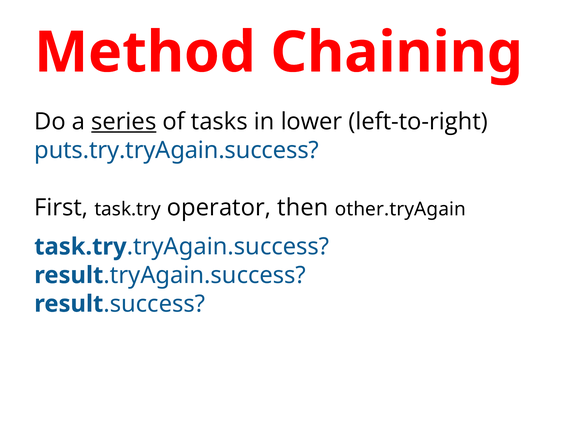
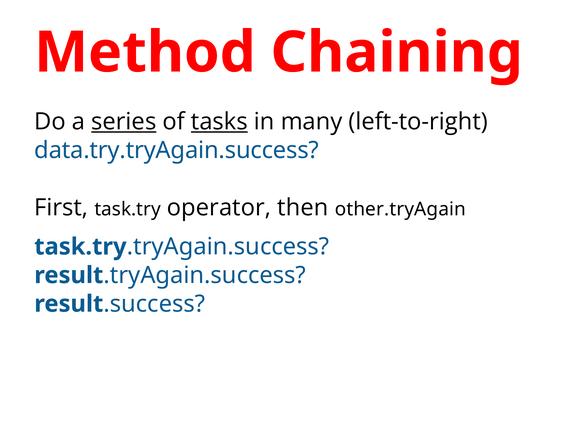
tasks underline: none -> present (219, 122)
lower: lower -> many (311, 122)
puts.try.tryAgain.success: puts.try.tryAgain.success -> data.try.tryAgain.success (177, 150)
